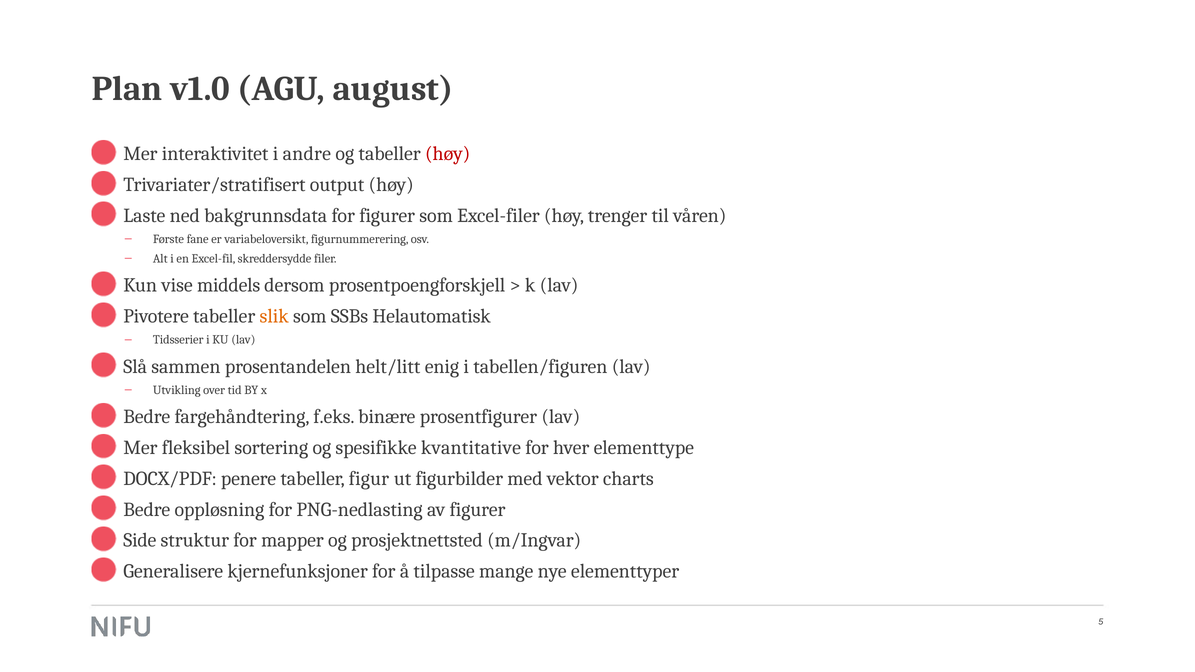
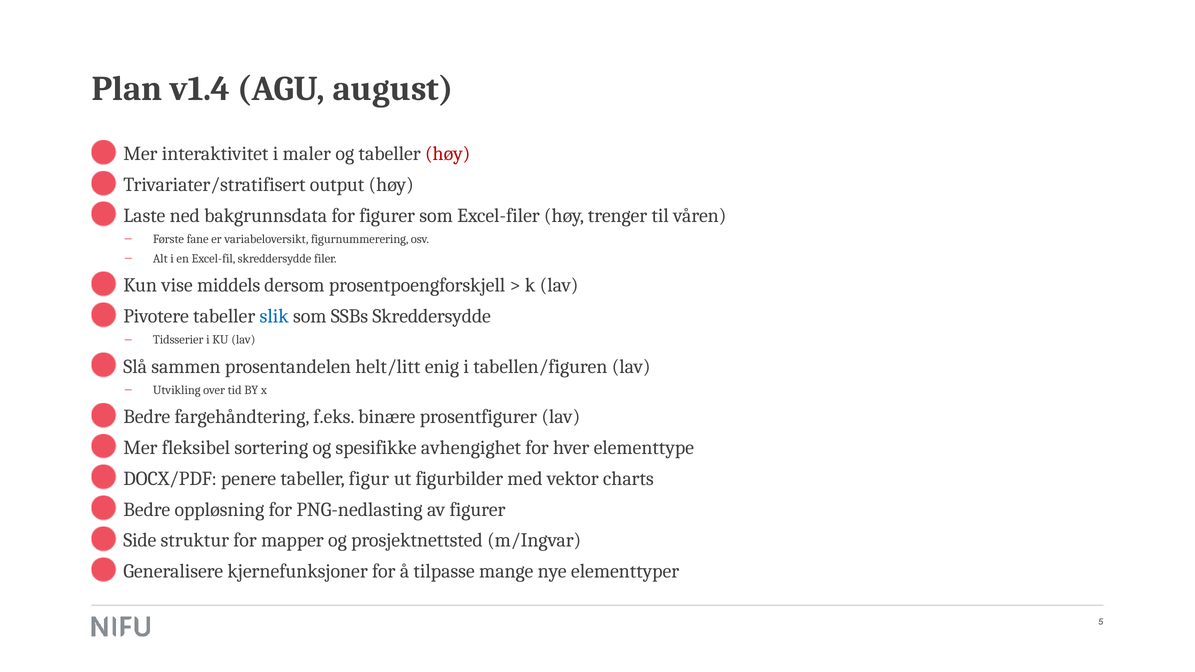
v1.0: v1.0 -> v1.4 (200, 89)
andre: andre -> maler (307, 154)
slik colour: orange -> blue (274, 316)
SSBs Helautomatisk: Helautomatisk -> Skreddersydde (432, 316)
kvantitative: kvantitative -> avhengighet (471, 448)
